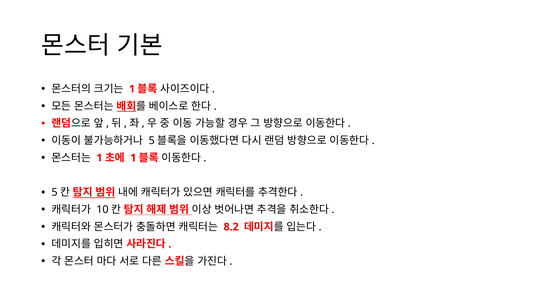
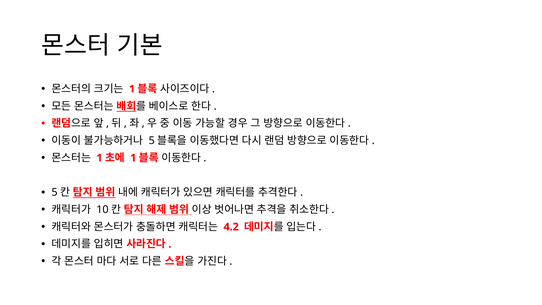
8.2: 8.2 -> 4.2 (231, 227)
